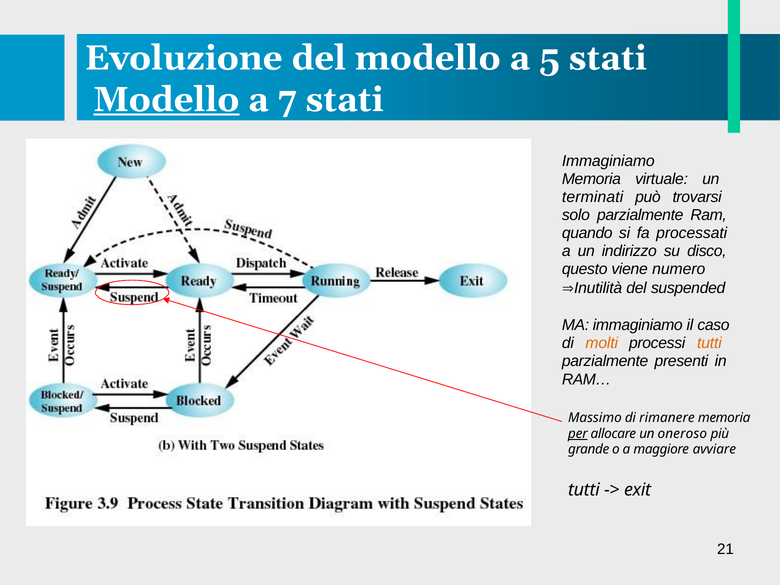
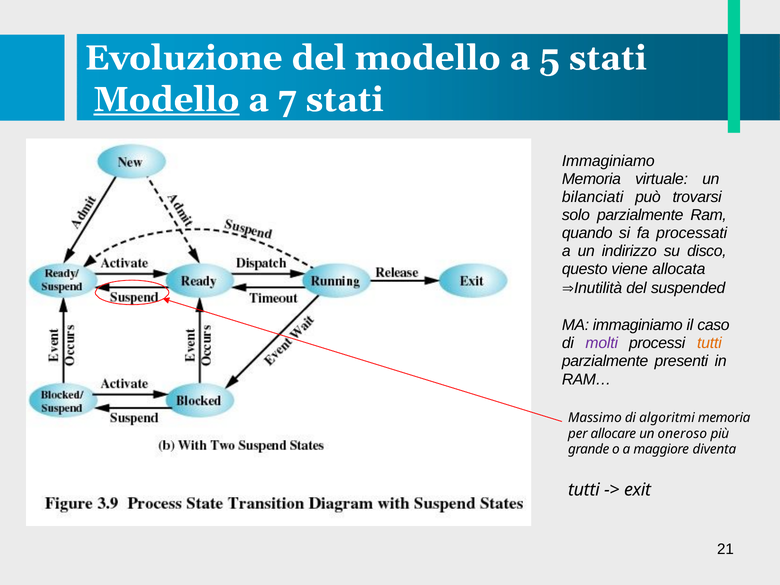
terminati: terminati -> bilanciati (593, 197)
numero: numero -> allocata (679, 269)
molti colour: orange -> purple (602, 343)
rimanere: rimanere -> algoritmi (667, 418)
per underline: present -> none (578, 434)
avviare: avviare -> diventa (714, 449)
